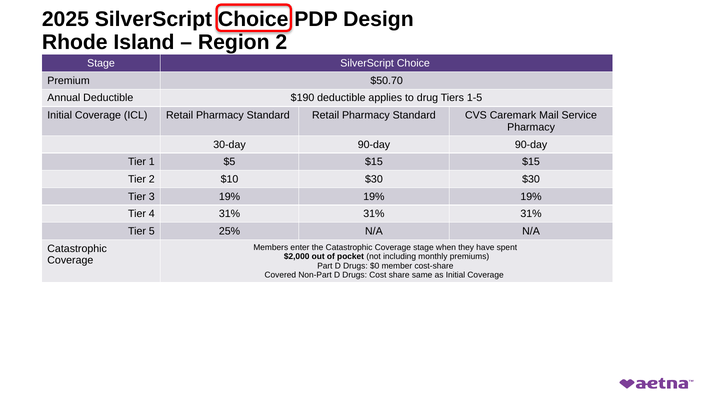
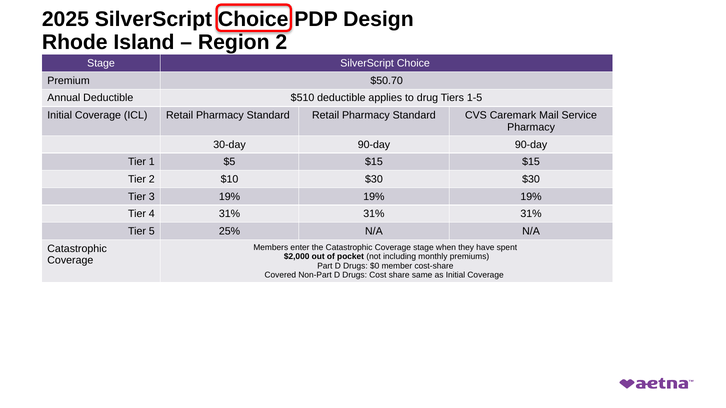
$190: $190 -> $510 (303, 98)
